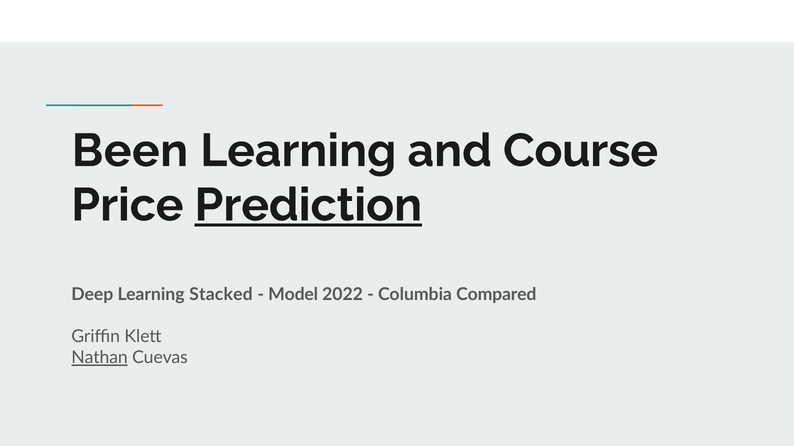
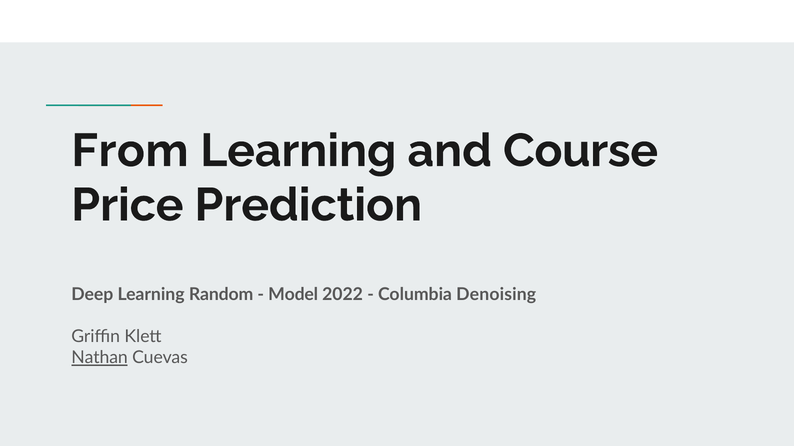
Been: Been -> From (130, 151)
Prediction underline: present -> none (308, 205)
Stacked: Stacked -> Random (221, 295)
Compared: Compared -> Denoising (496, 295)
